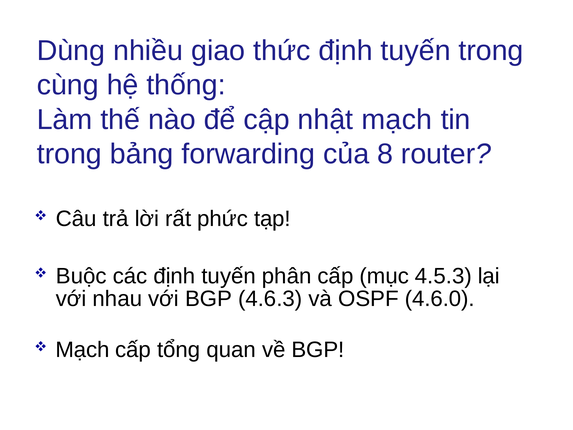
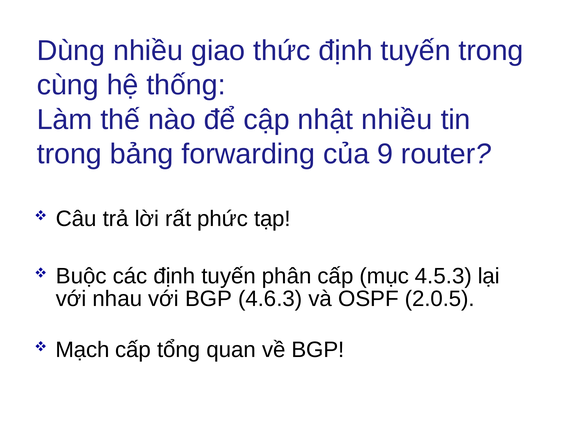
nhật mạch: mạch -> nhiều (397, 120)
8: 8 -> 9 (385, 154)
4.6.0: 4.6.0 -> 2.0.5 (440, 299)
